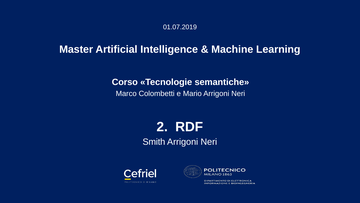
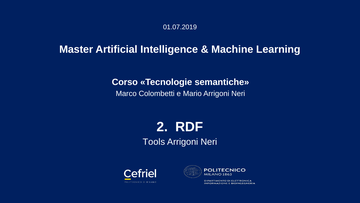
Smith: Smith -> Tools (154, 142)
